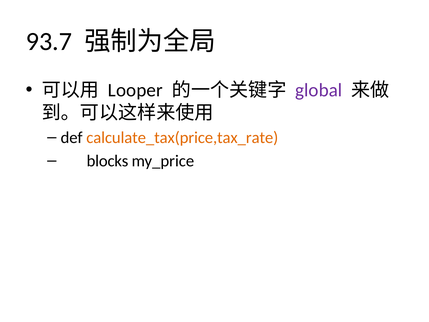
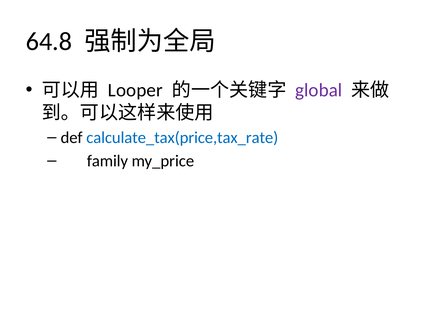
93.7: 93.7 -> 64.8 (49, 42)
calculate_tax(price,tax_rate colour: orange -> blue (182, 138)
blocks: blocks -> family (107, 161)
